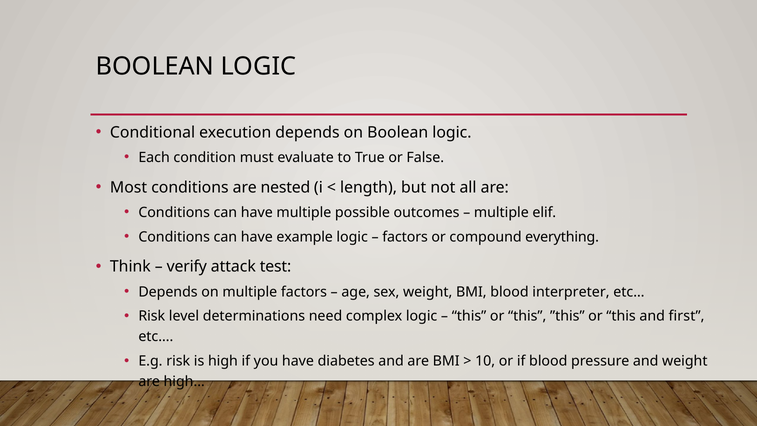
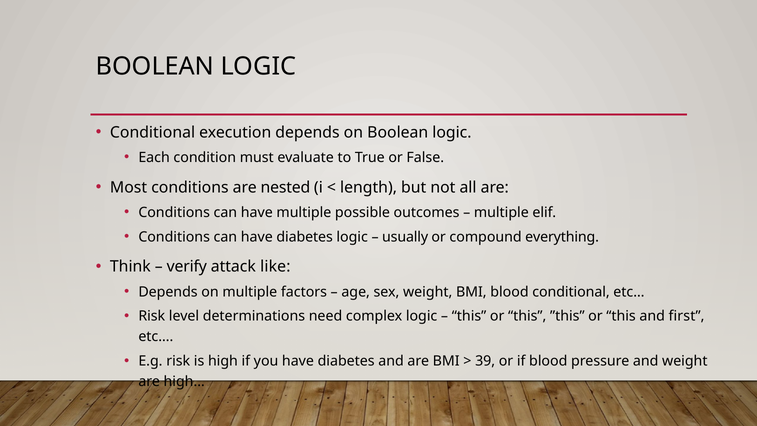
can have example: example -> diabetes (305, 237)
factors: factors -> usually (405, 237)
test: test -> like (275, 267)
blood interpreter: interpreter -> conditional (571, 292)
10: 10 -> 39 (485, 361)
